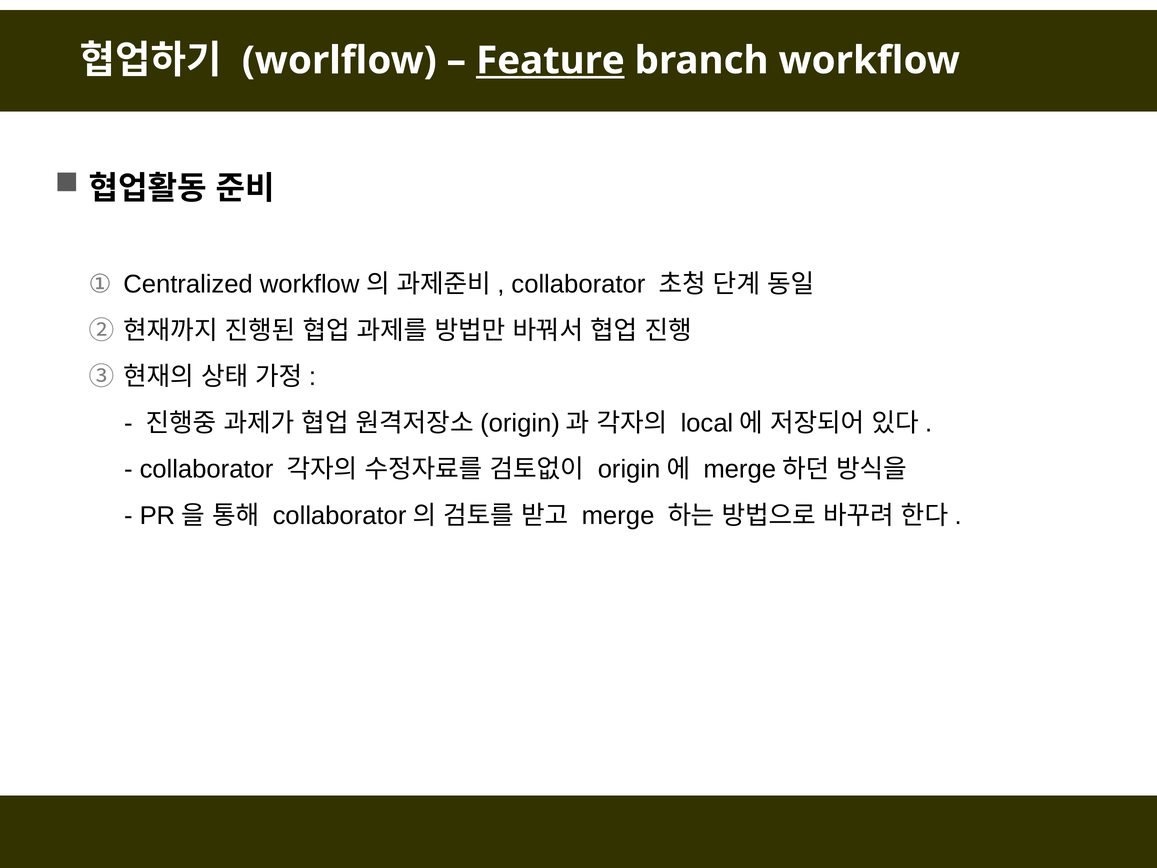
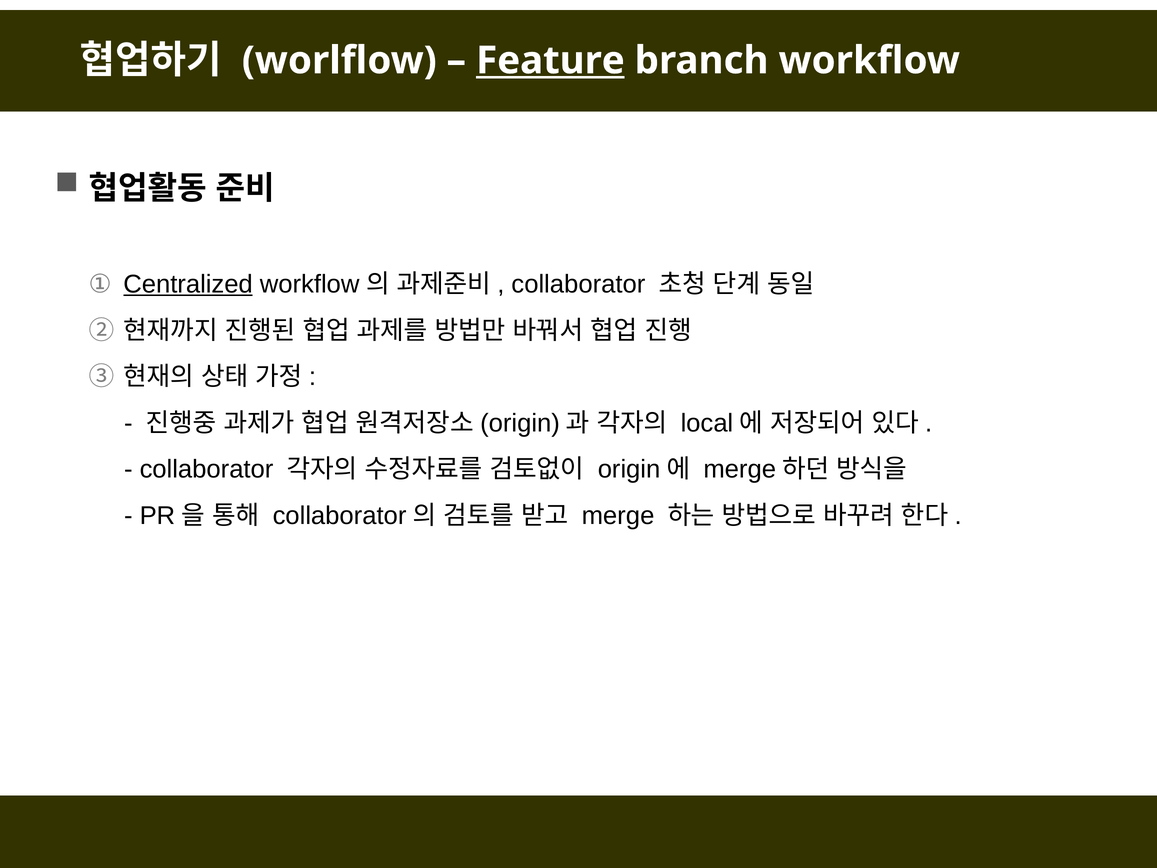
Centralized underline: none -> present (188, 284)
